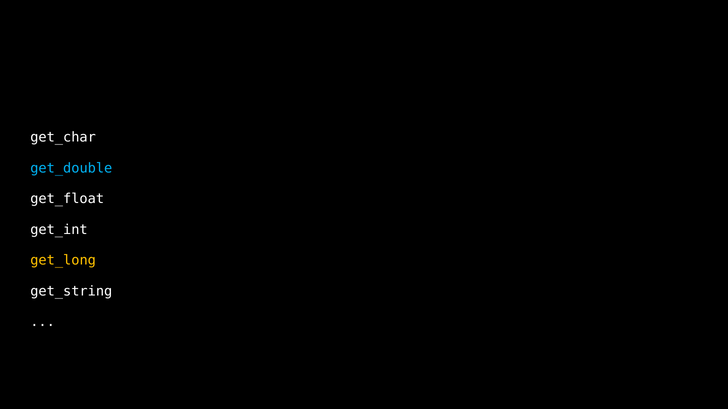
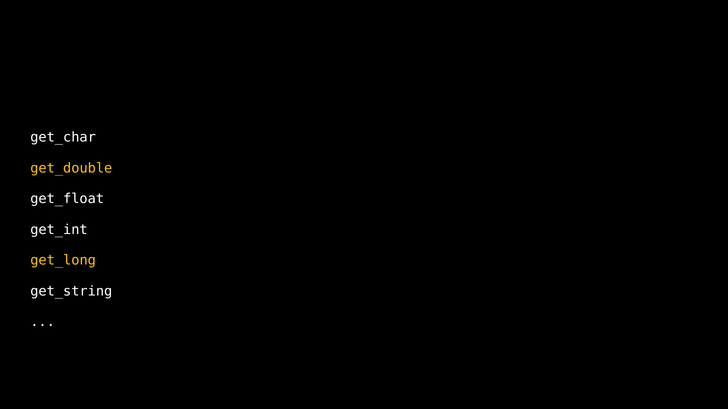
get_double colour: light blue -> yellow (71, 168)
